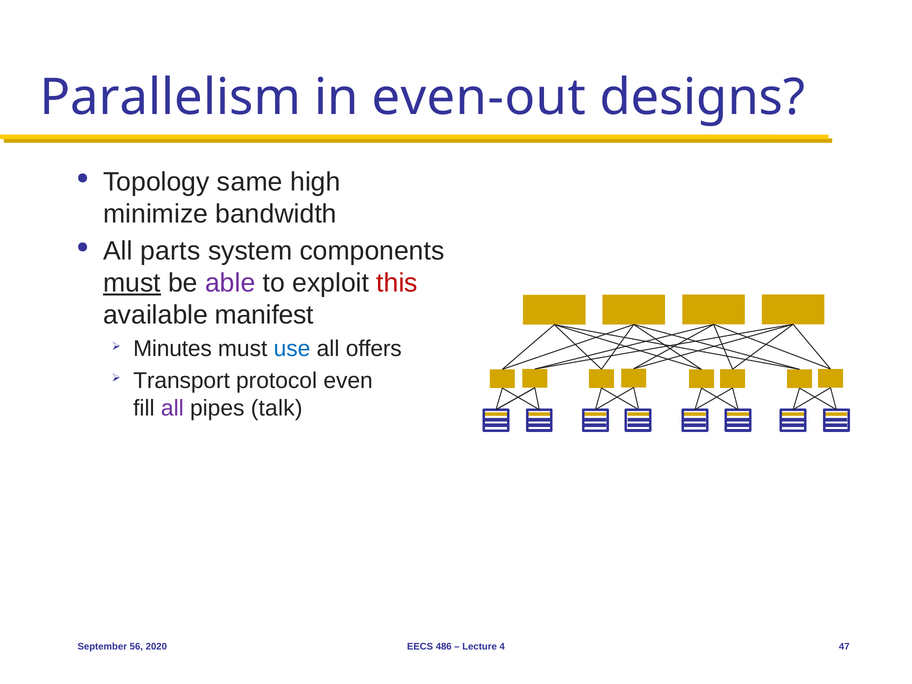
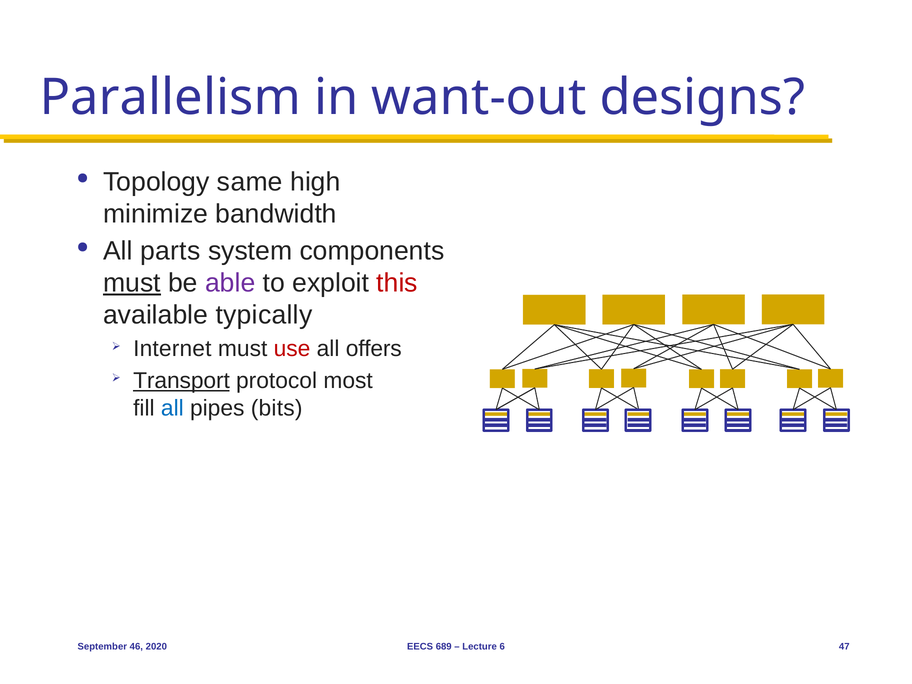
even-out: even-out -> want-out (479, 98)
manifest: manifest -> typically (264, 315)
Minutes: Minutes -> Internet (172, 349)
use colour: blue -> red (292, 349)
Transport underline: none -> present (182, 381)
even: even -> most (348, 381)
all colour: purple -> blue (172, 408)
talk: talk -> bits (277, 408)
56: 56 -> 46 (136, 647)
486: 486 -> 689 (444, 647)
4: 4 -> 6 (502, 647)
